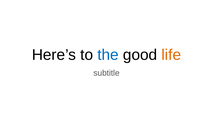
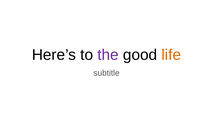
the colour: blue -> purple (108, 55)
